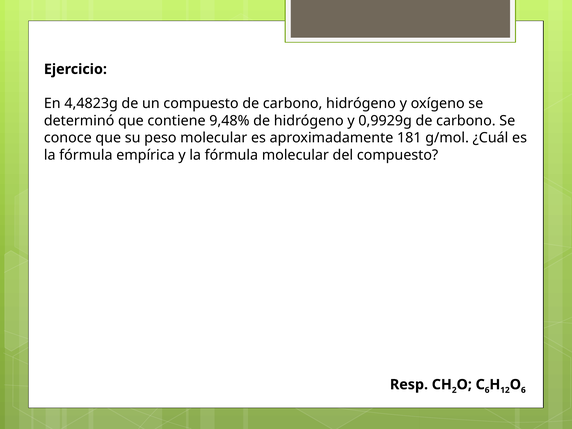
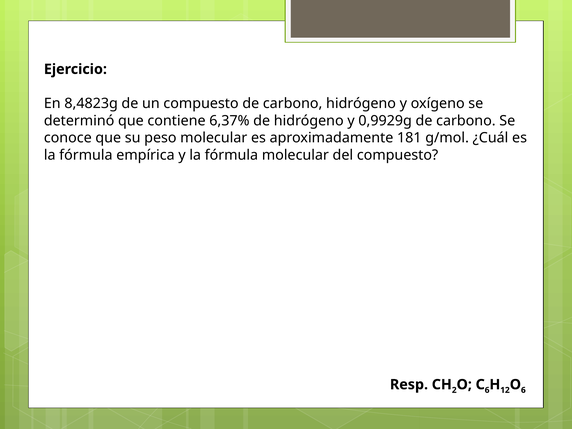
4,4823g: 4,4823g -> 8,4823g (91, 104)
9,48%: 9,48% -> 6,37% (229, 121)
